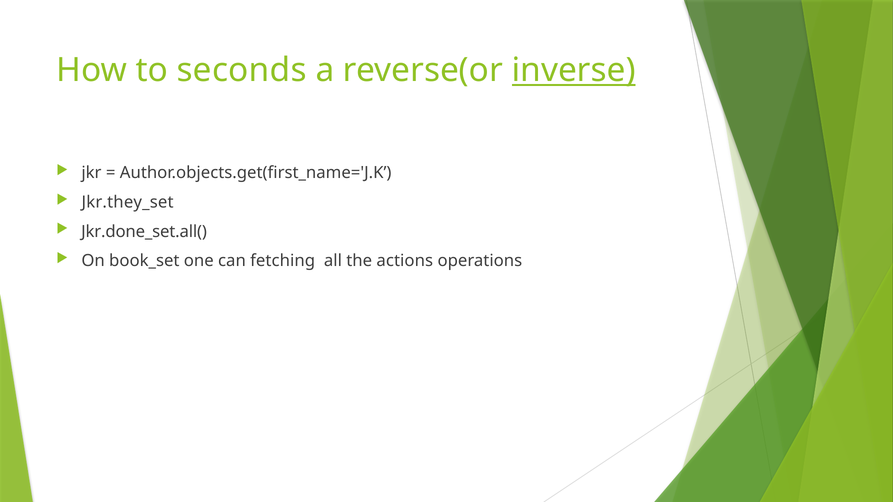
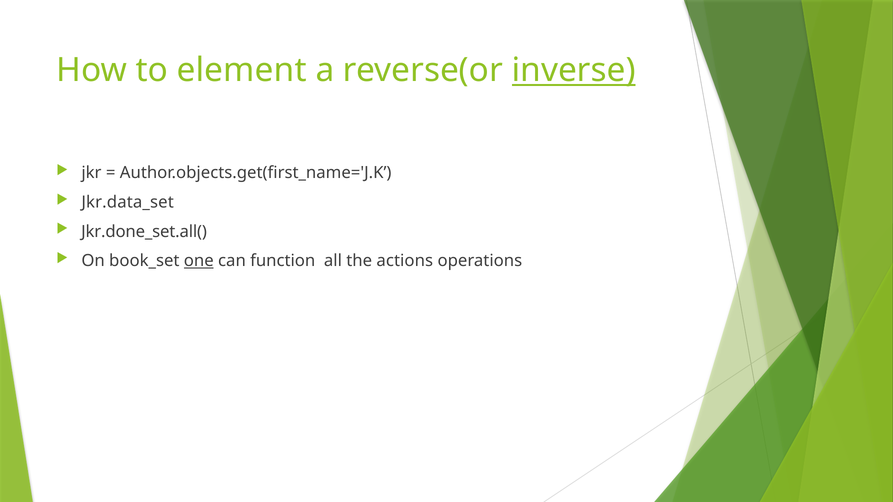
seconds: seconds -> element (242, 70)
Jkr.they_set: Jkr.they_set -> Jkr.data_set (128, 202)
one underline: none -> present (199, 261)
fetching: fetching -> function (283, 261)
